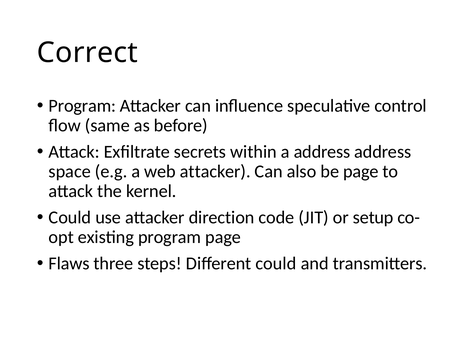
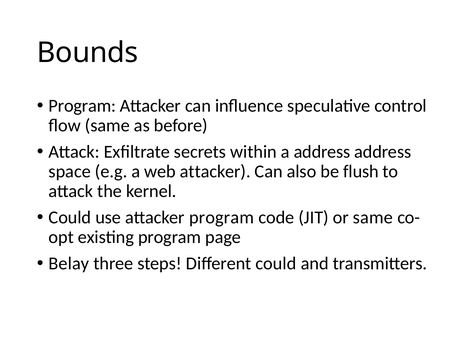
Correct: Correct -> Bounds (88, 53)
be page: page -> flush (361, 171)
attacker direction: direction -> program (221, 217)
or setup: setup -> same (373, 217)
Flaws: Flaws -> Belay (69, 263)
